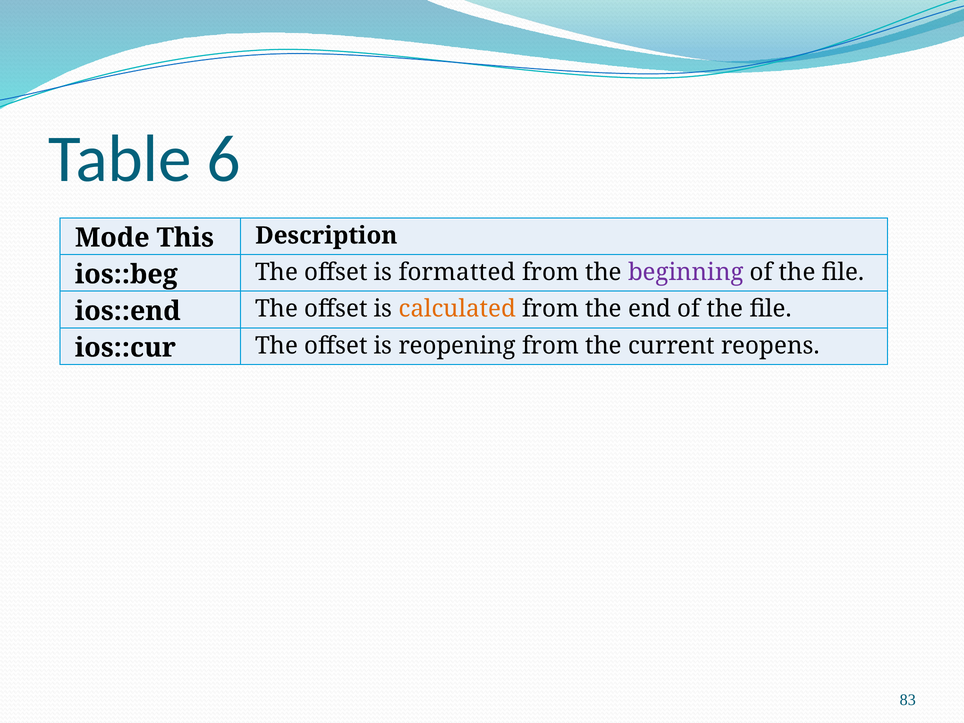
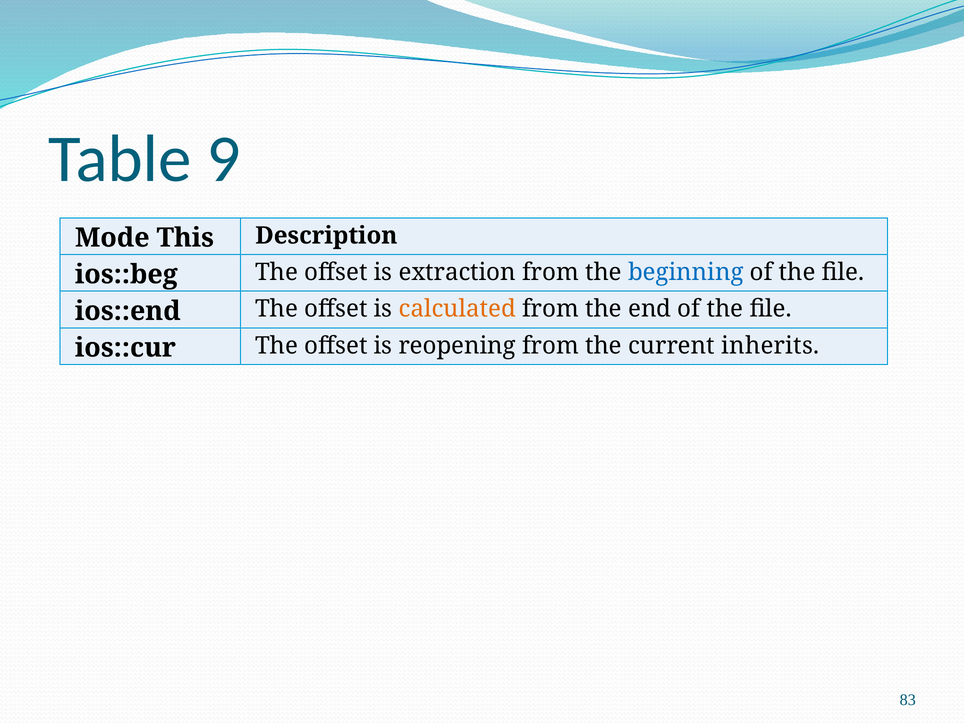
6: 6 -> 9 (224, 159)
formatted: formatted -> extraction (457, 272)
beginning colour: purple -> blue (686, 272)
reopens: reopens -> inherits (770, 346)
